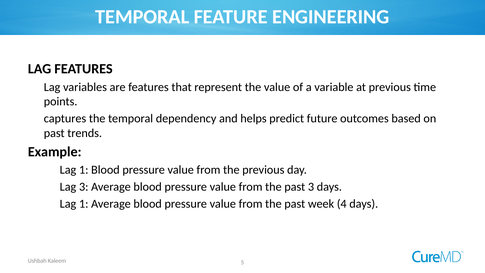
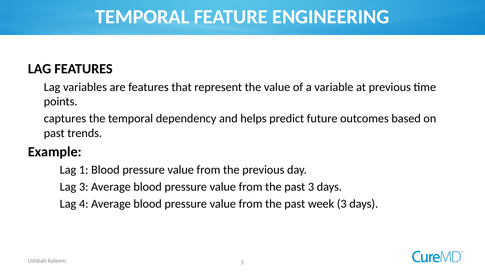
1: 1 -> 4 (84, 204)
week 4: 4 -> 3 (342, 204)
